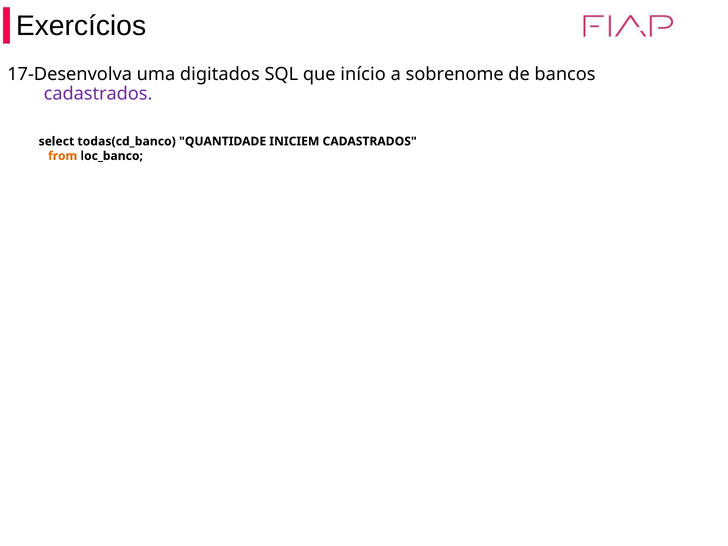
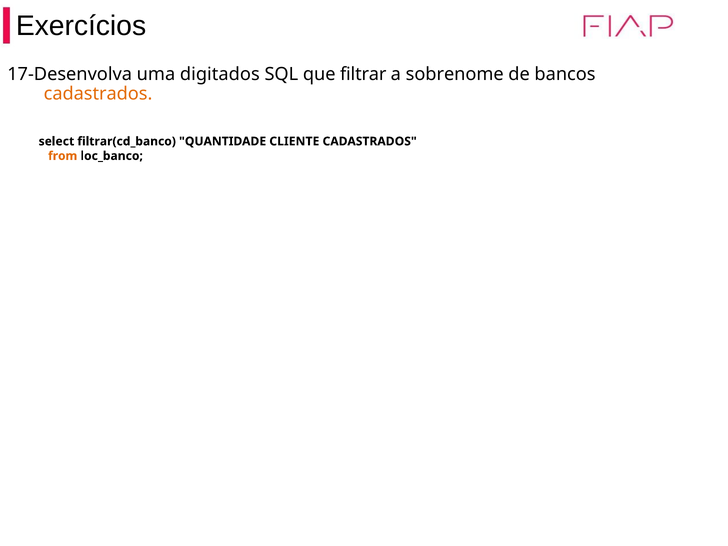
início: início -> filtrar (363, 74)
cadastrados colour: purple -> orange (98, 94)
todas(cd_banco: todas(cd_banco -> filtrar(cd_banco (127, 141)
INICIEM: INICIEM -> CLIENTE (294, 141)
